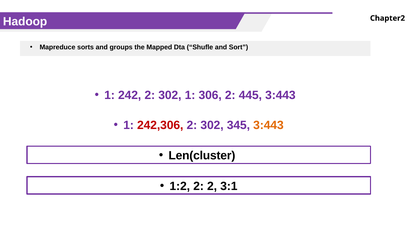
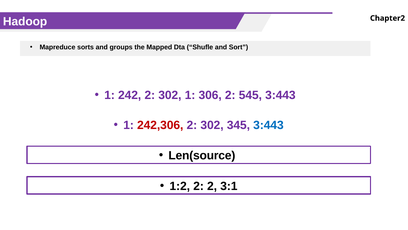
445: 445 -> 545 (250, 95)
3:443 colour: orange -> blue (268, 125)
Len(cluster: Len(cluster -> Len(source (202, 155)
